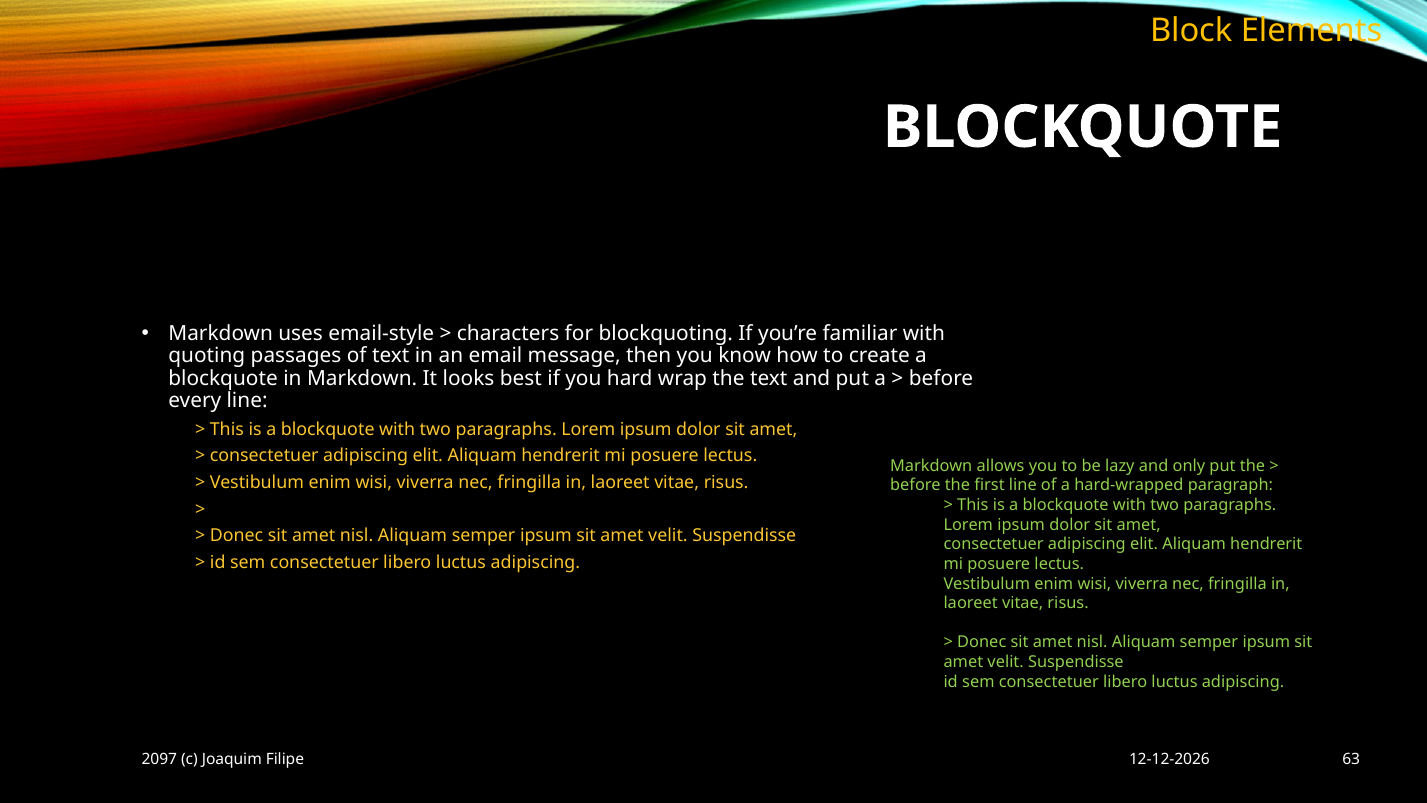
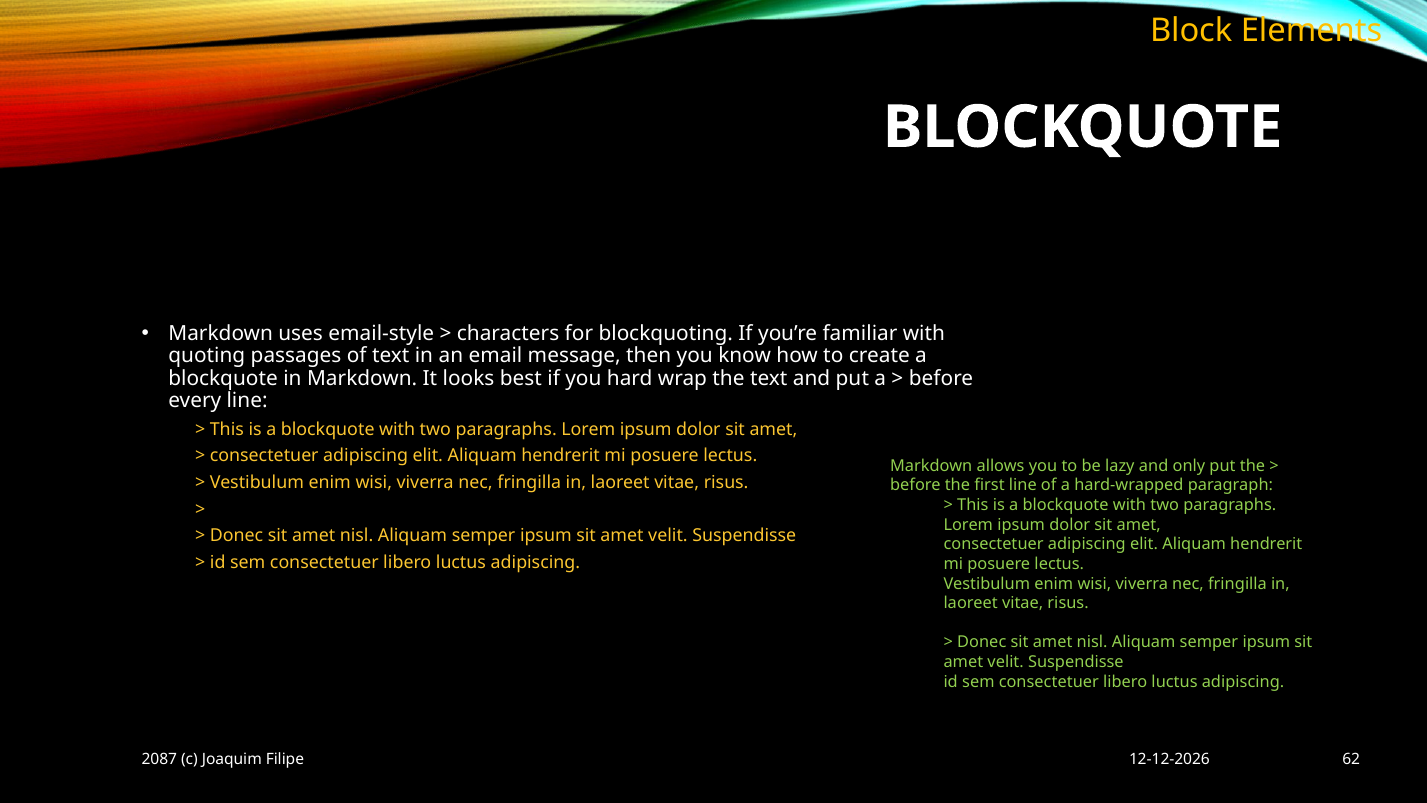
2097: 2097 -> 2087 (159, 759)
63: 63 -> 62 (1351, 759)
